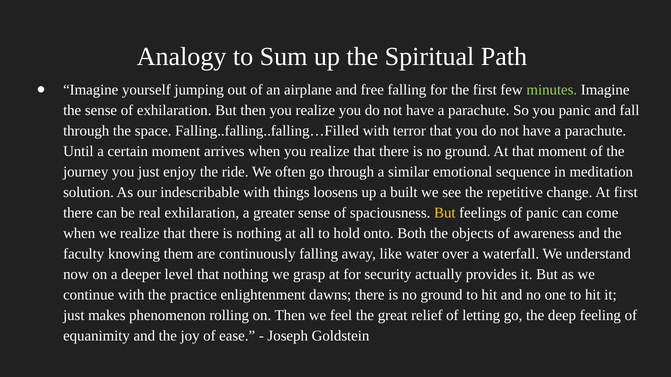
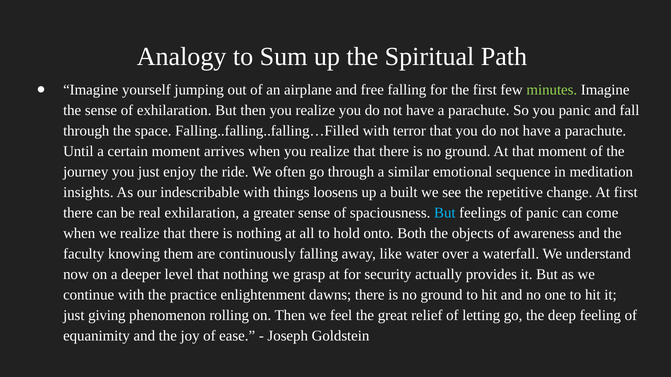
solution: solution -> insights (88, 192)
But colour: yellow -> light blue (445, 213)
makes: makes -> giving (107, 316)
